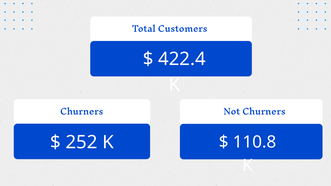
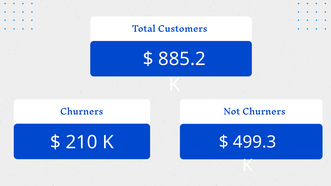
422.4: 422.4 -> 885.2 (182, 59)
252: 252 -> 210 (82, 142)
110.8: 110.8 -> 499.3 (255, 142)
